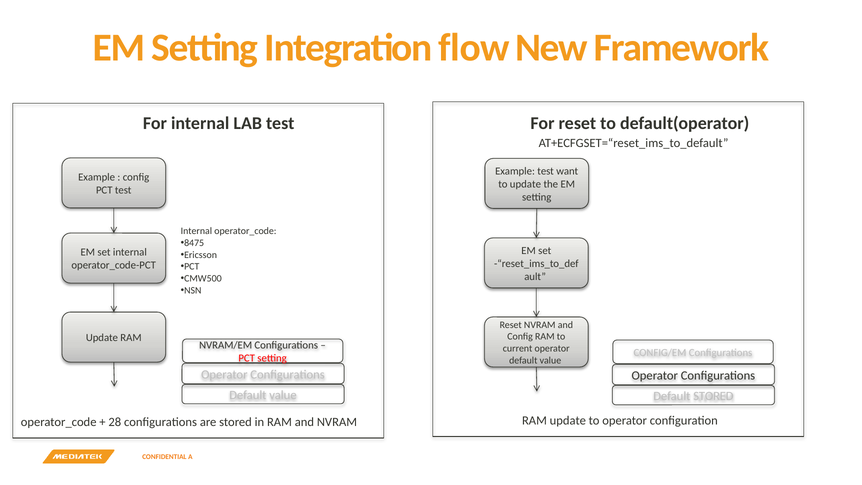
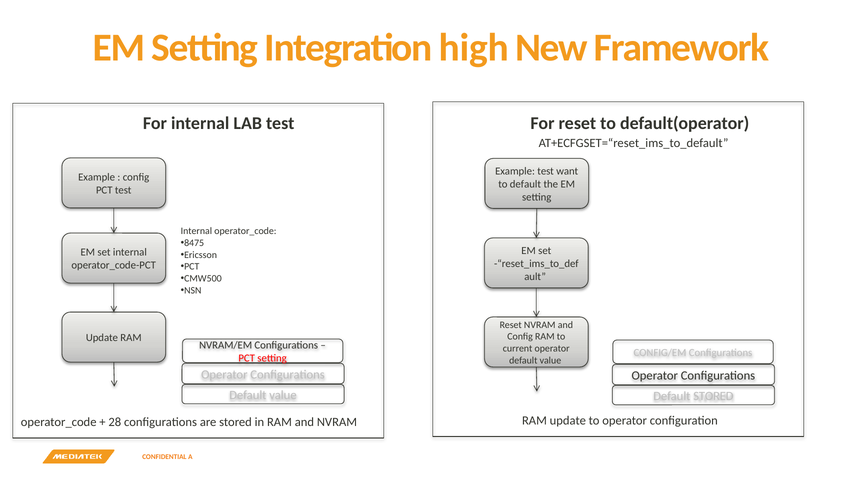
flow: flow -> high (474, 48)
to update: update -> default (525, 184)
